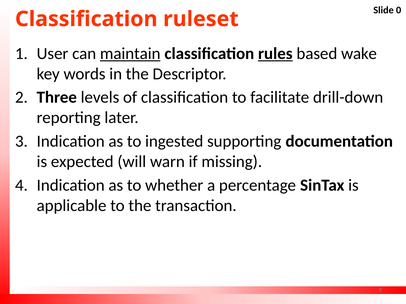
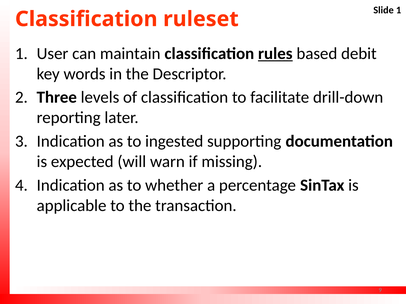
0: 0 -> 1 (399, 10)
maintain underline: present -> none (130, 54)
wake: wake -> debit (359, 54)
